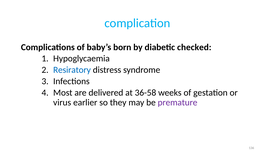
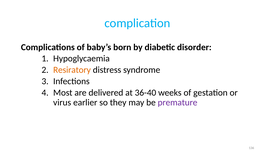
checked: checked -> disorder (194, 47)
Resiratory colour: blue -> orange (72, 70)
36-58: 36-58 -> 36-40 (145, 92)
